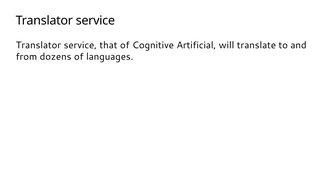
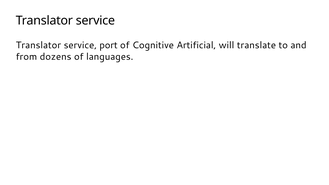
that: that -> port (109, 45)
